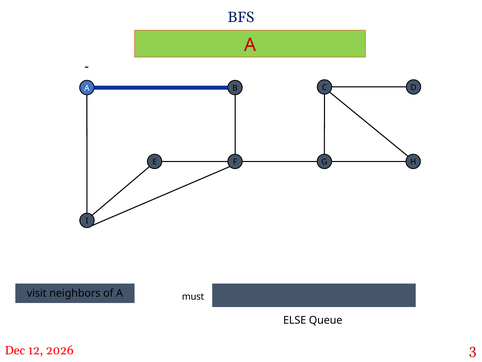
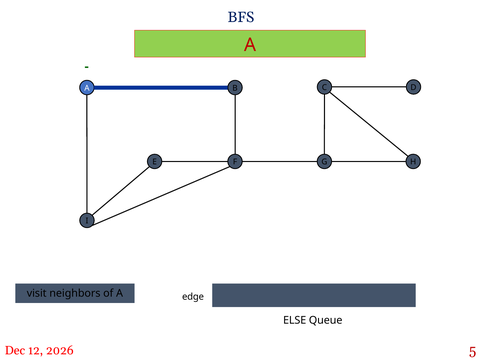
must: must -> edge (193, 296)
3: 3 -> 5 (473, 350)
